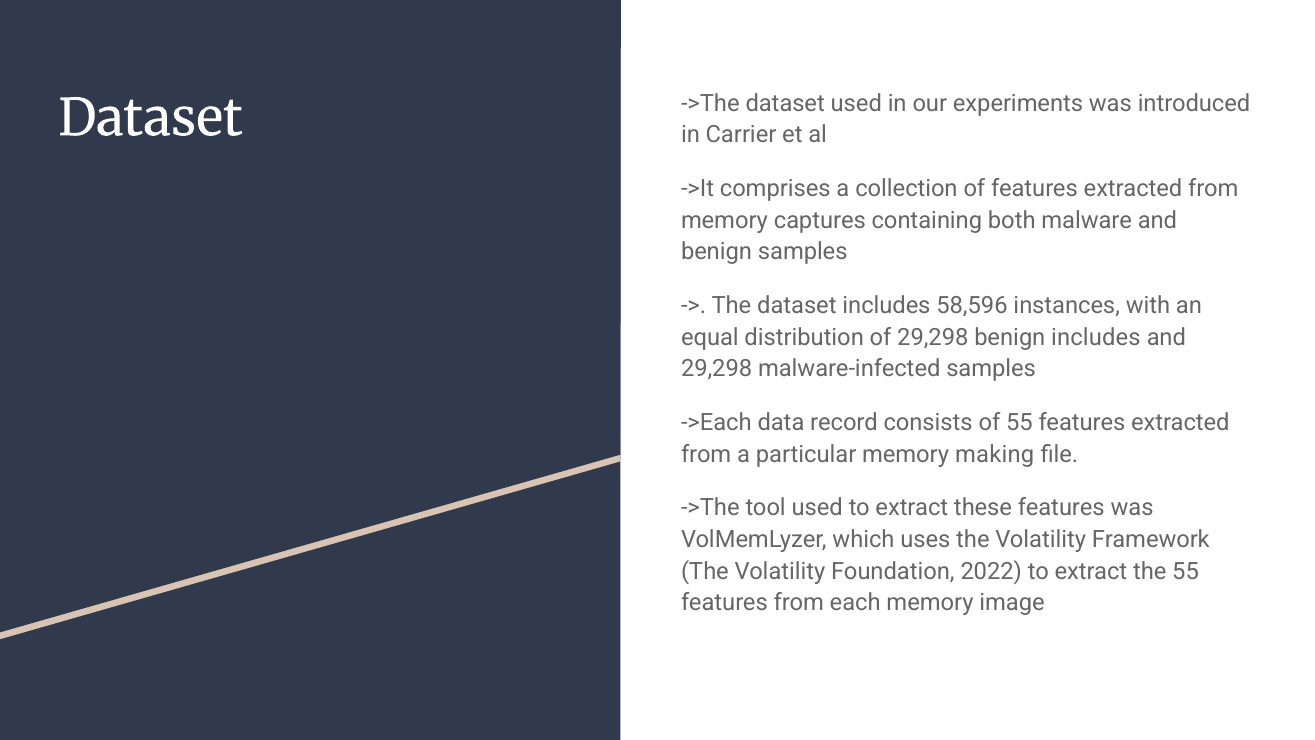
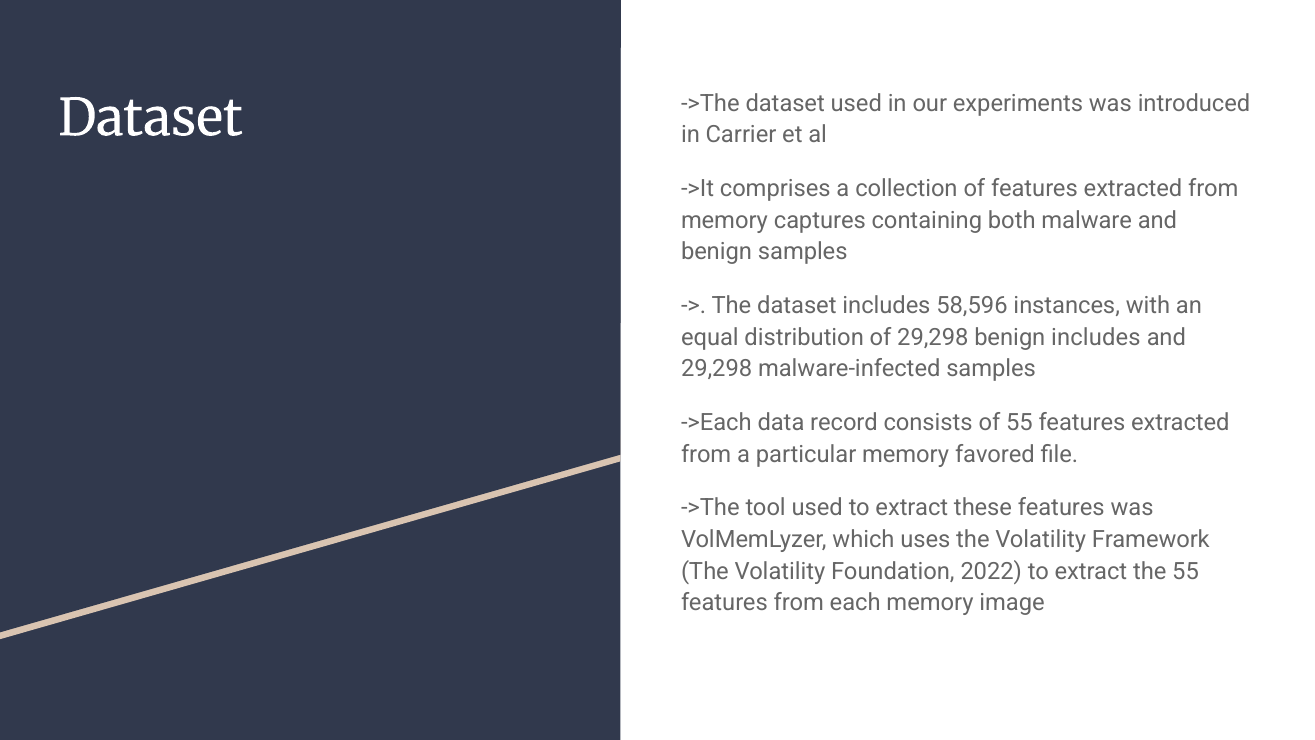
making: making -> favored (995, 454)
